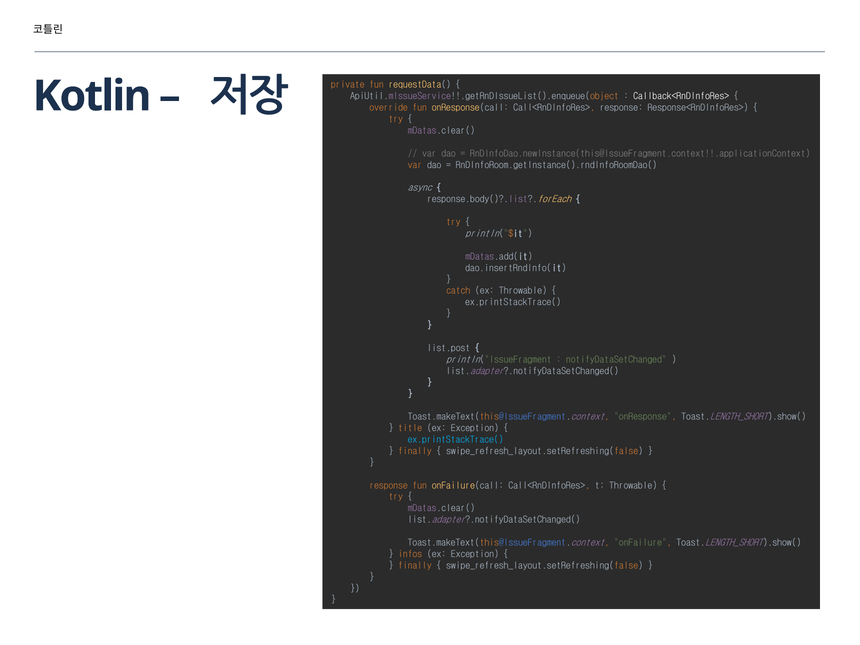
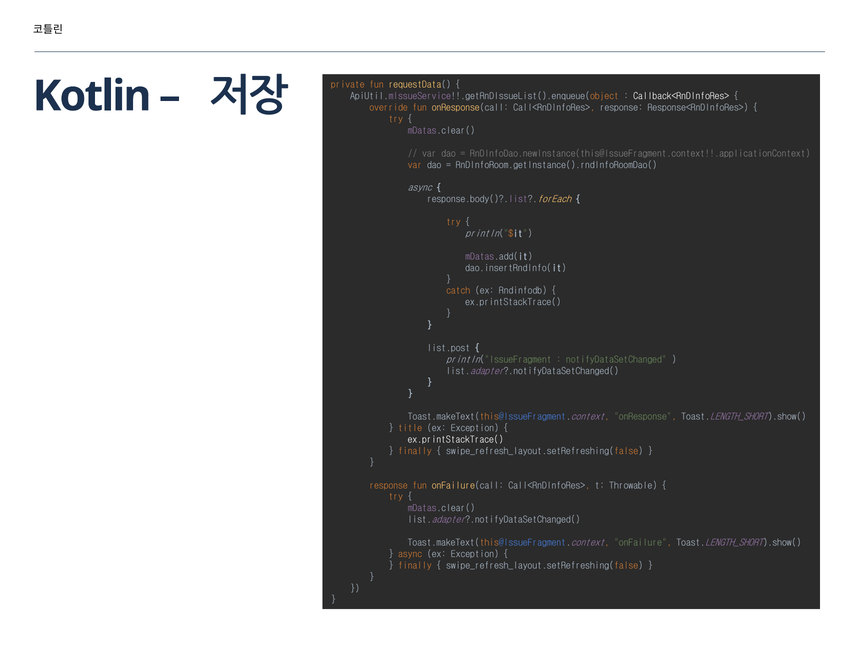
ex Throwable: Throwable -> Rndinfodb (523, 291)
ex.printStackTrace( colour: light blue -> white (456, 440)
infos: infos -> async (410, 554)
